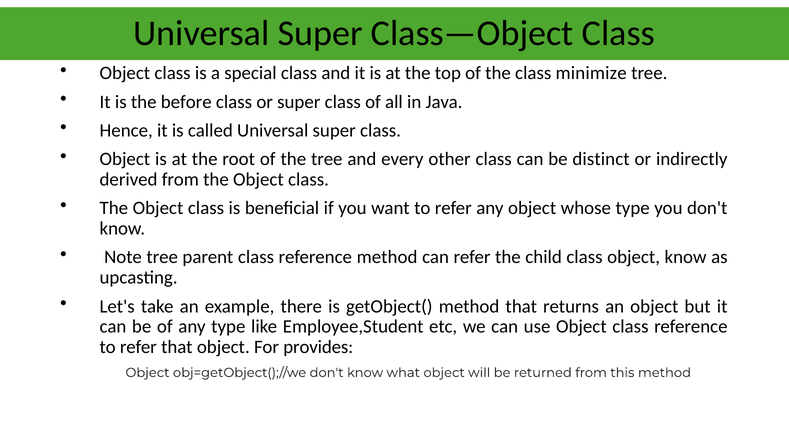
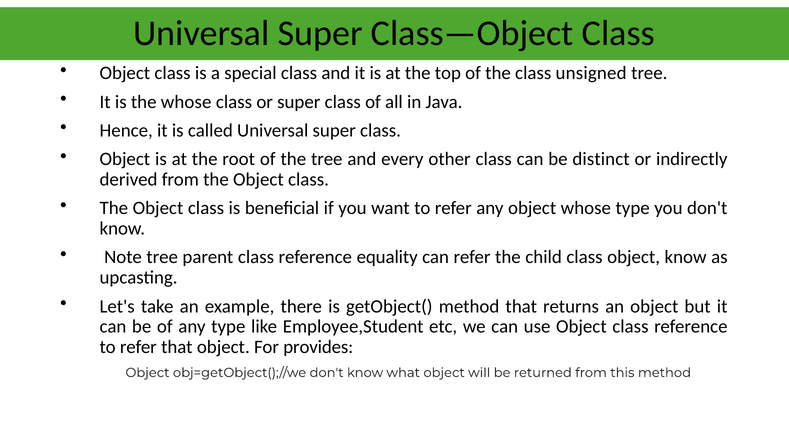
minimize: minimize -> unsigned (591, 73)
the before: before -> whose (186, 102)
reference method: method -> equality (387, 257)
